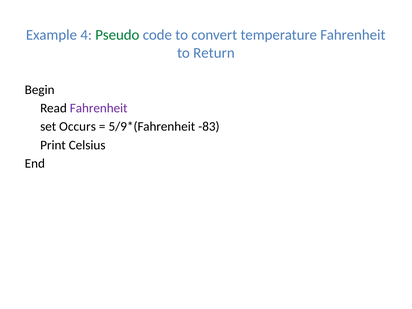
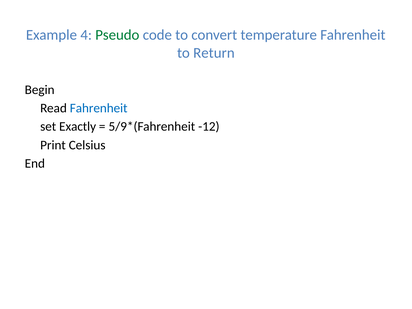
Fahrenheit colour: purple -> blue (99, 108)
Occurs: Occurs -> Exactly (78, 127)
-83: -83 -> -12 (209, 127)
